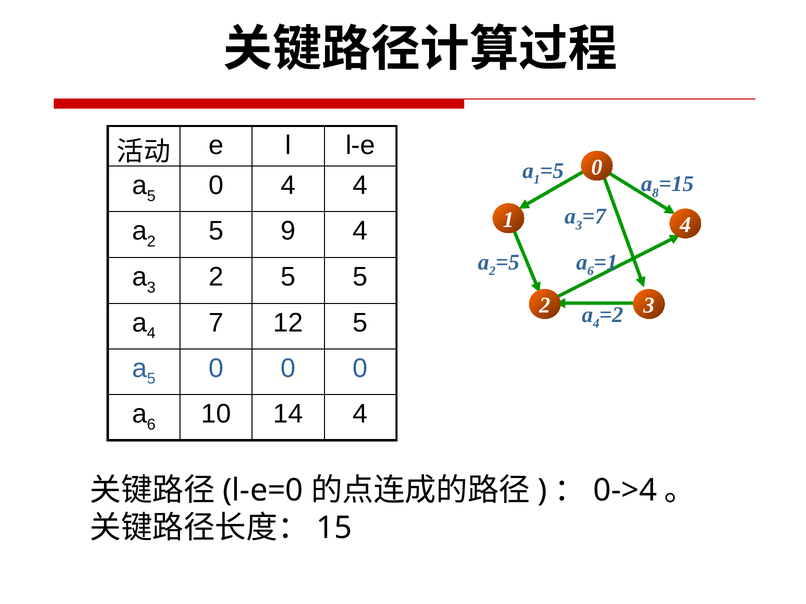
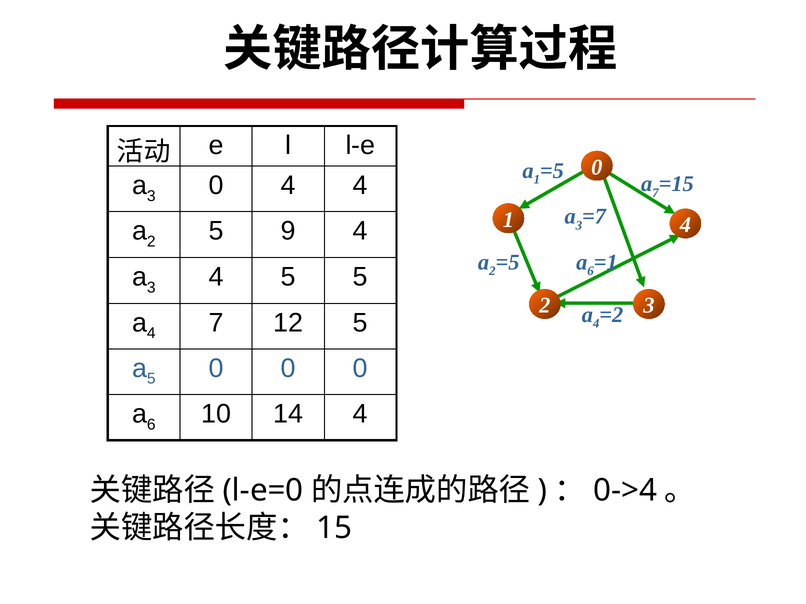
5: 5 -> 3 (151, 196)
8: 8 -> 7 (655, 193)
2: 2 -> 4 (216, 277)
